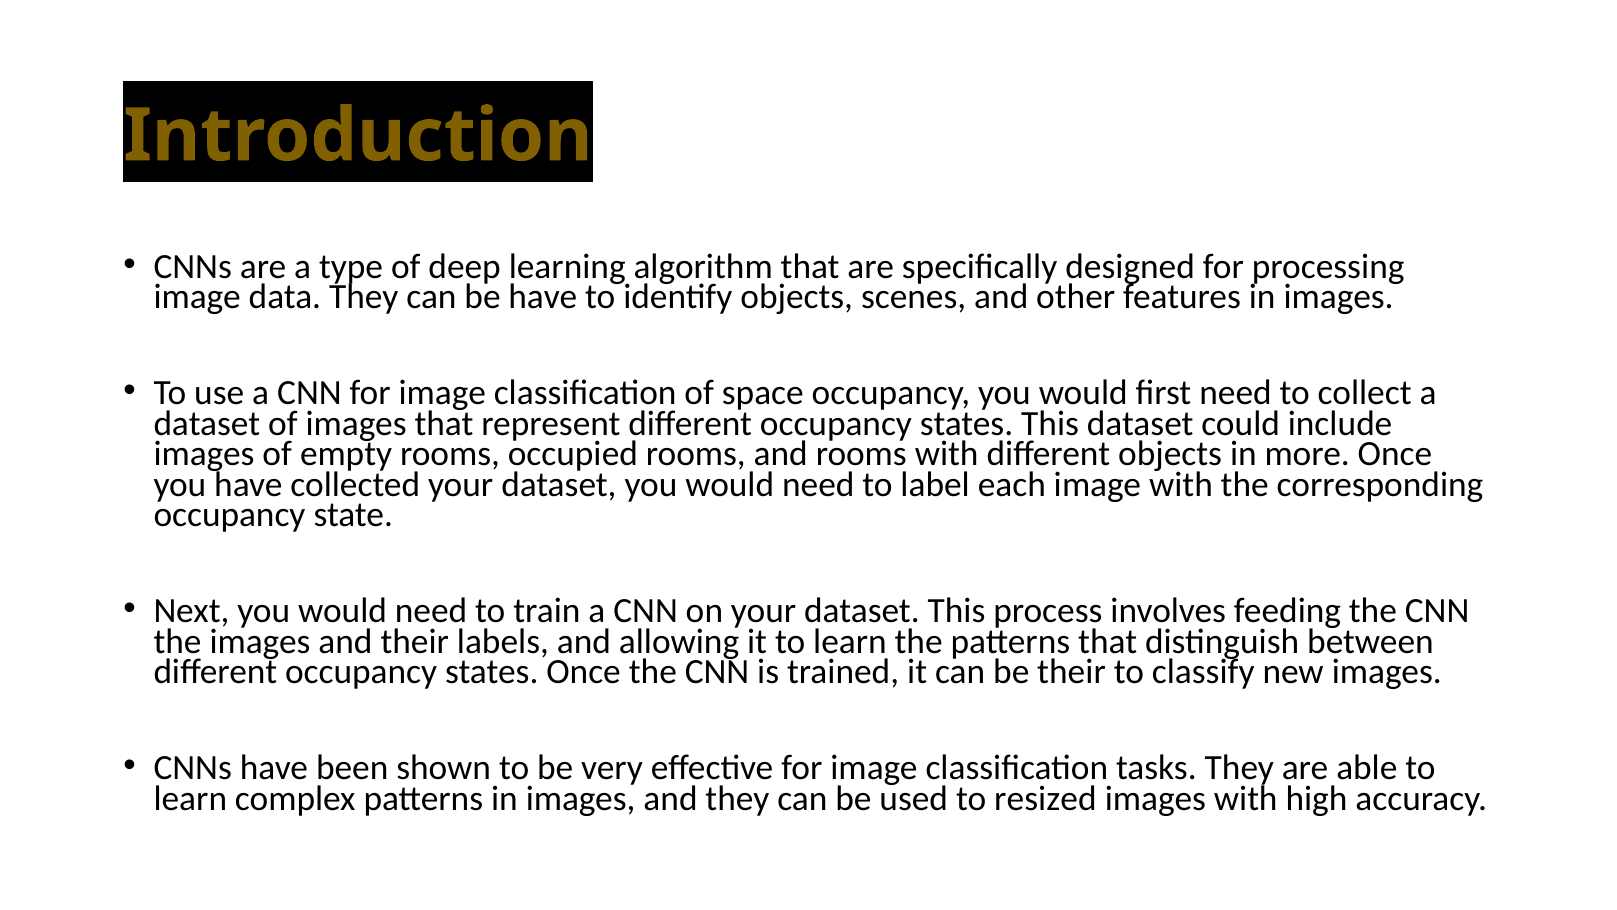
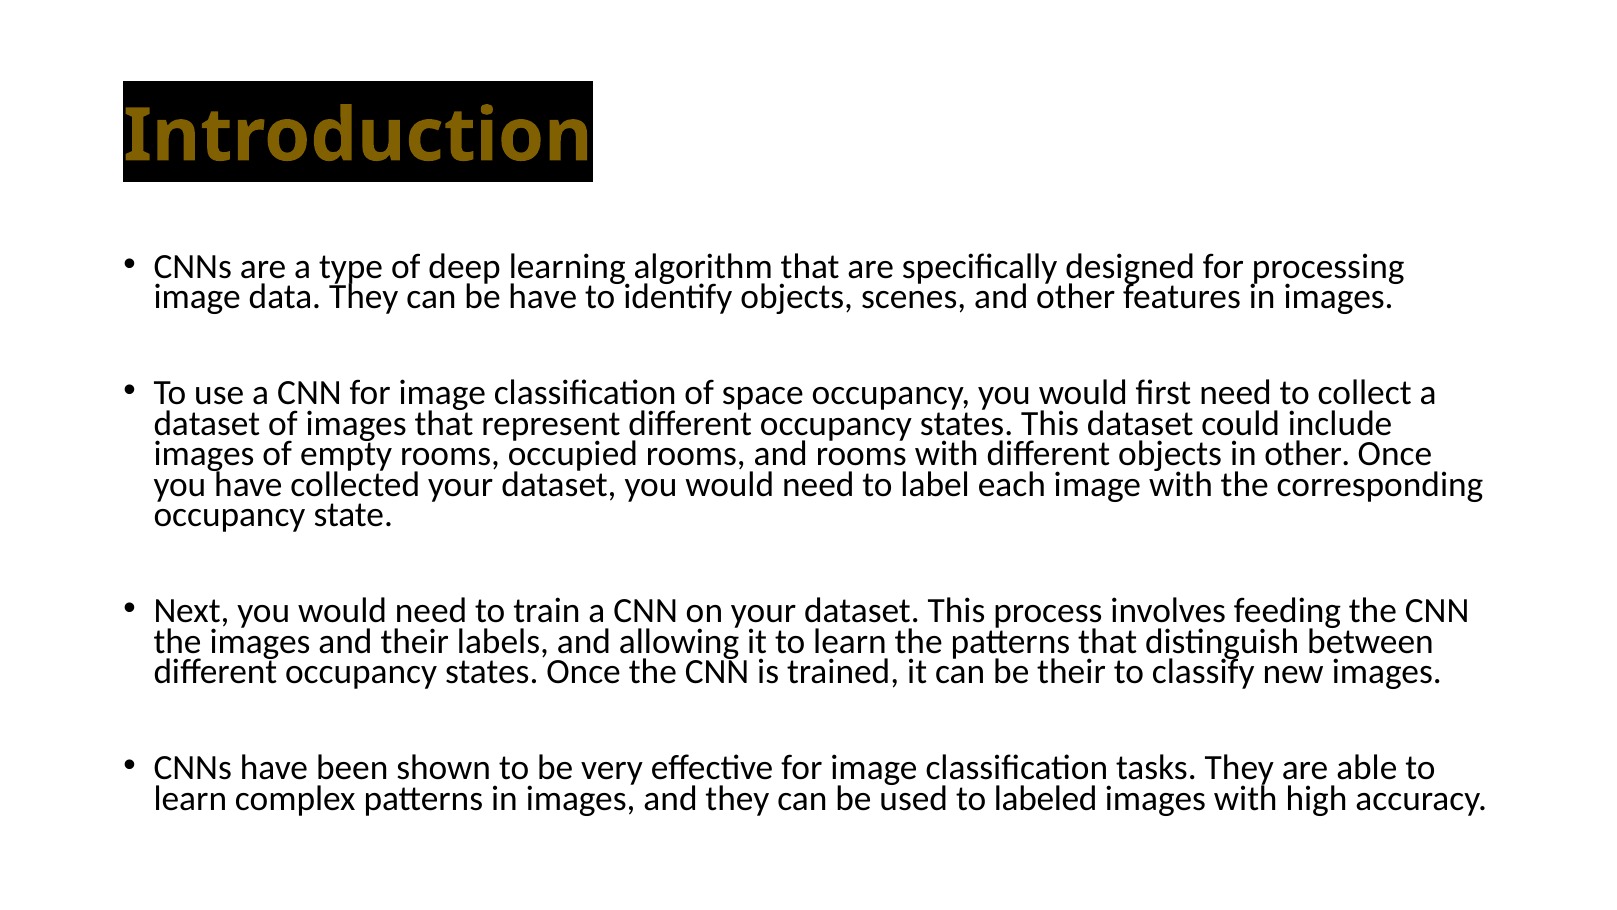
in more: more -> other (1307, 454)
resized: resized -> labeled (1046, 798)
